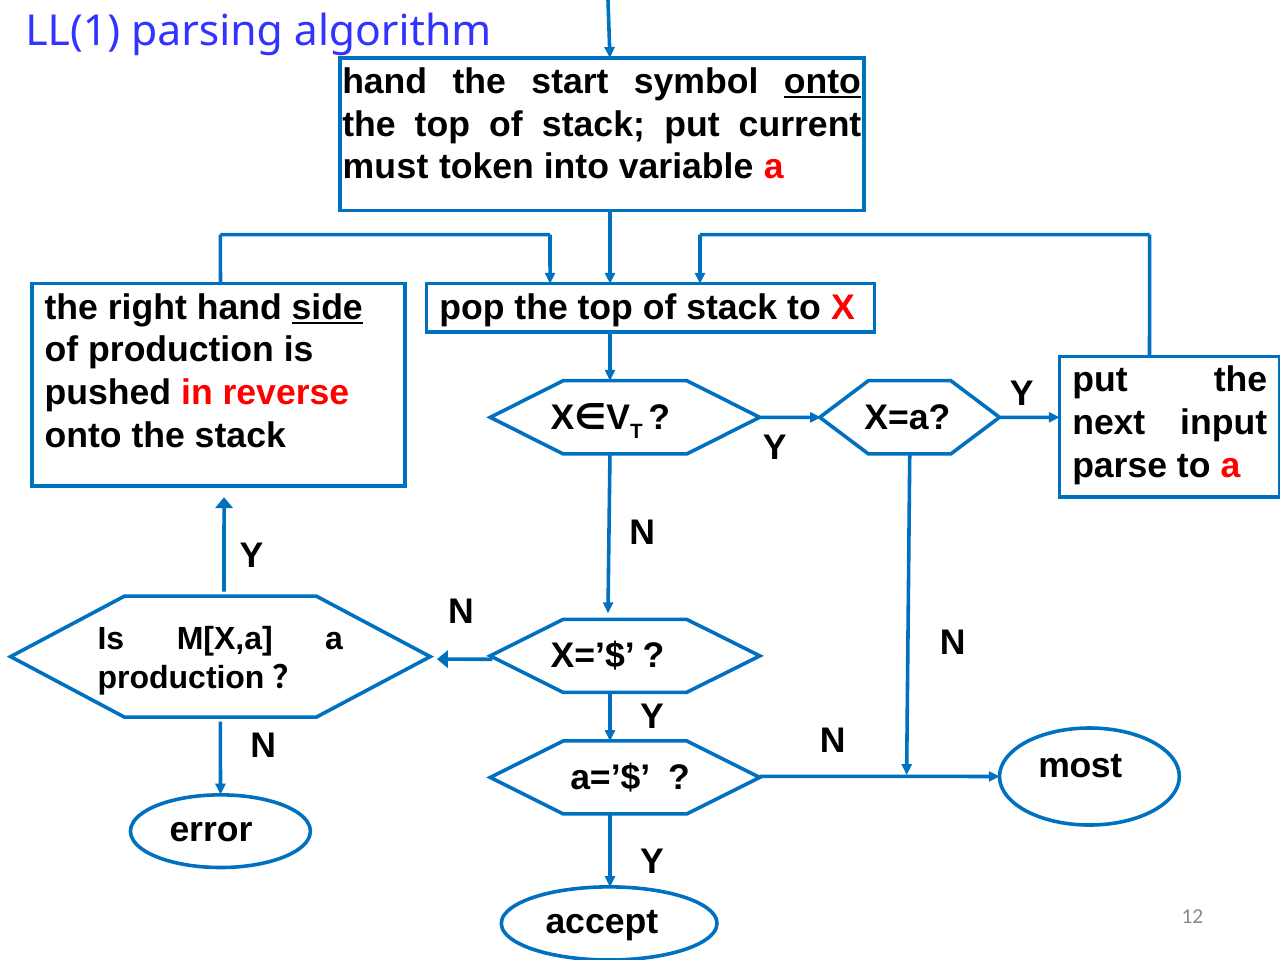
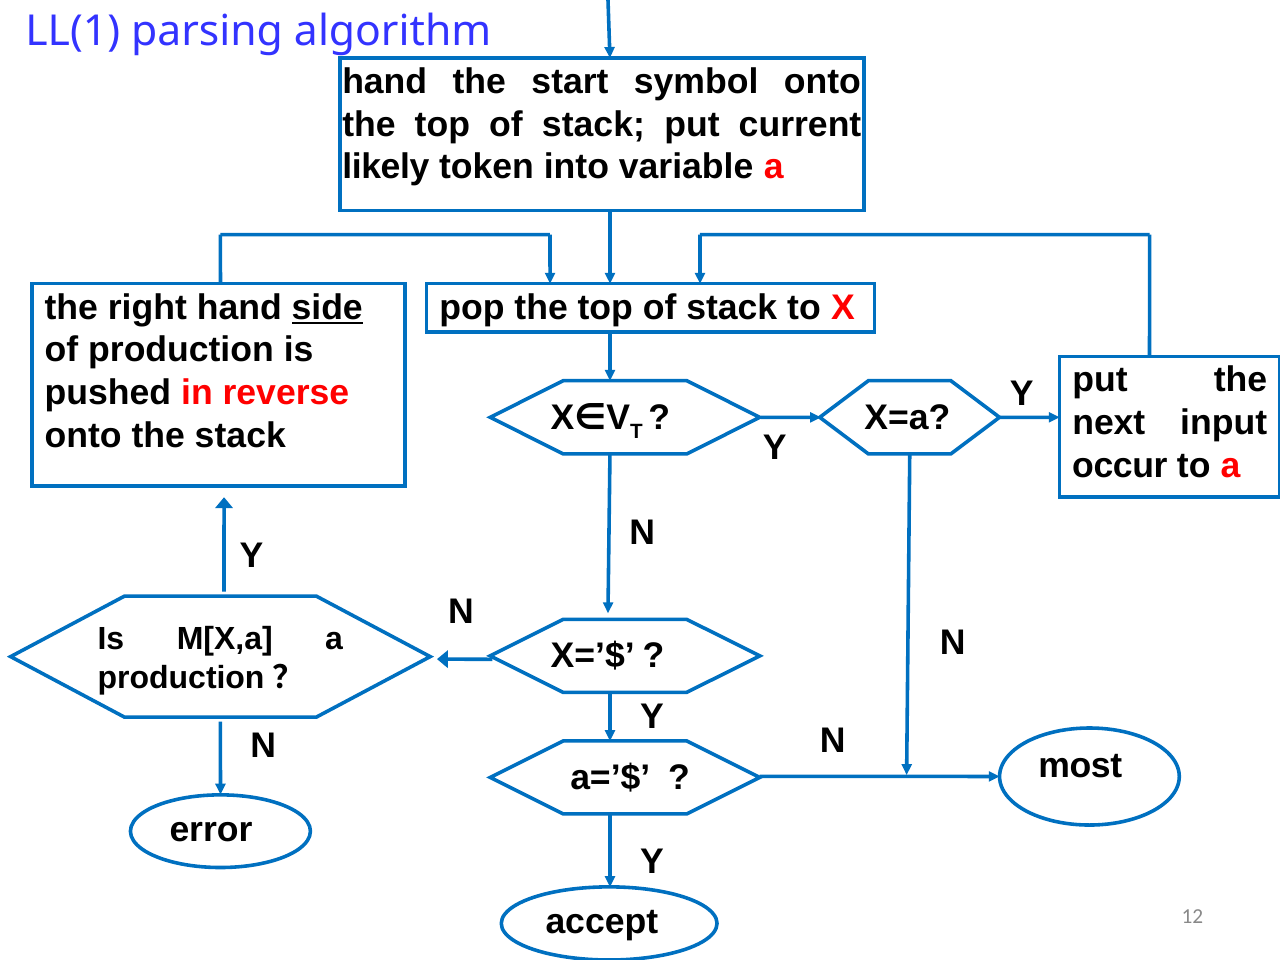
onto underline: present -> none (822, 82)
must: must -> likely (386, 167)
parse: parse -> occur (1120, 466)
